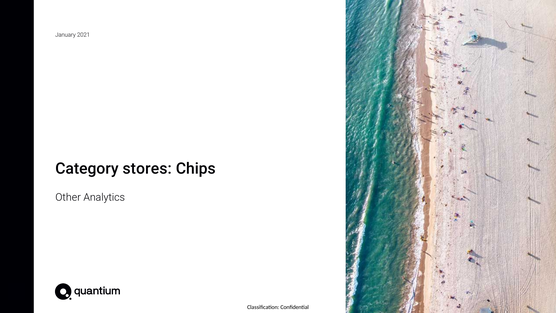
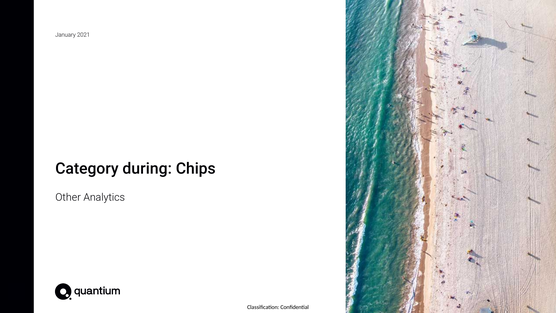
stores: stores -> during (147, 169)
